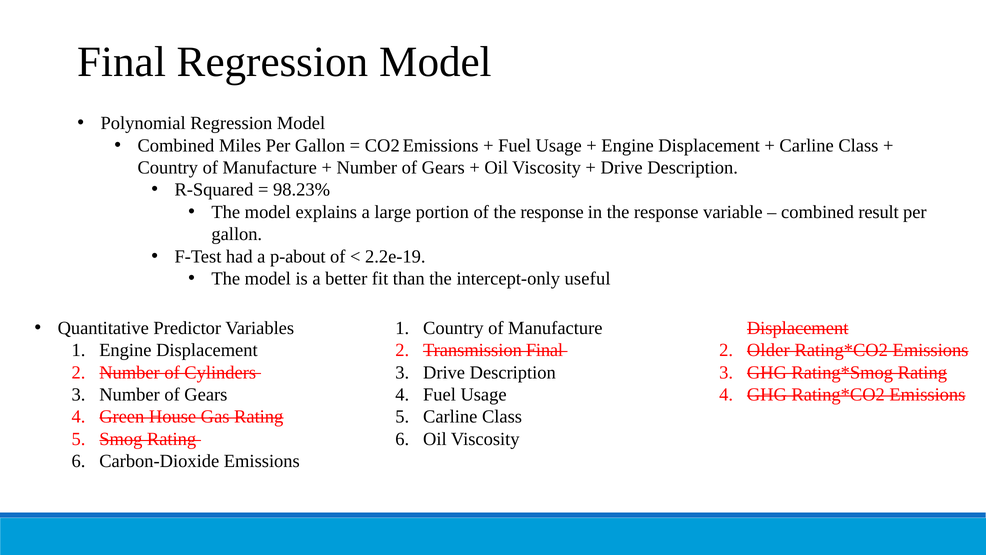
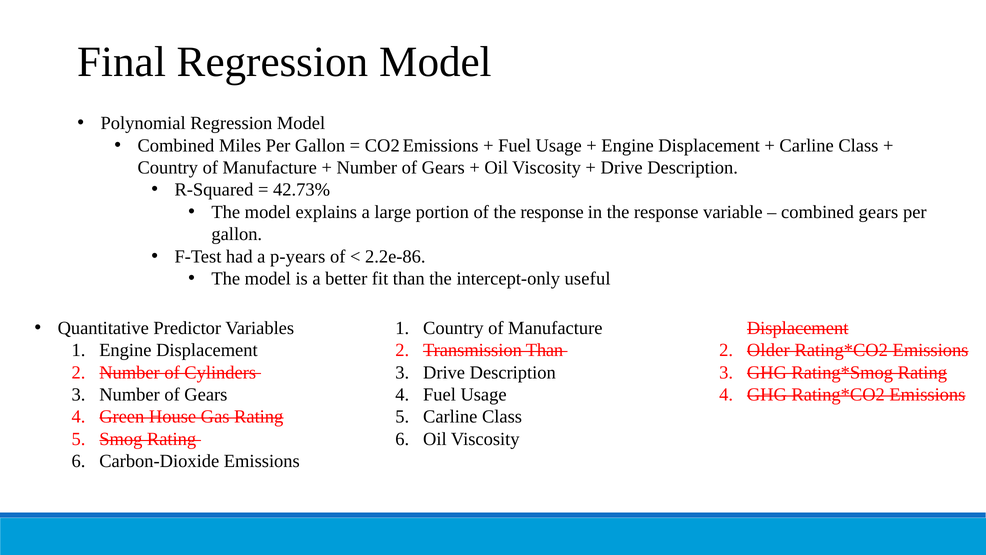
98.23%: 98.23% -> 42.73% (302, 190)
combined result: result -> gears (878, 212)
p-about: p-about -> p-years (298, 256)
2.2e-19: 2.2e-19 -> 2.2e-86 (395, 256)
Transmission Final: Final -> Than (545, 350)
